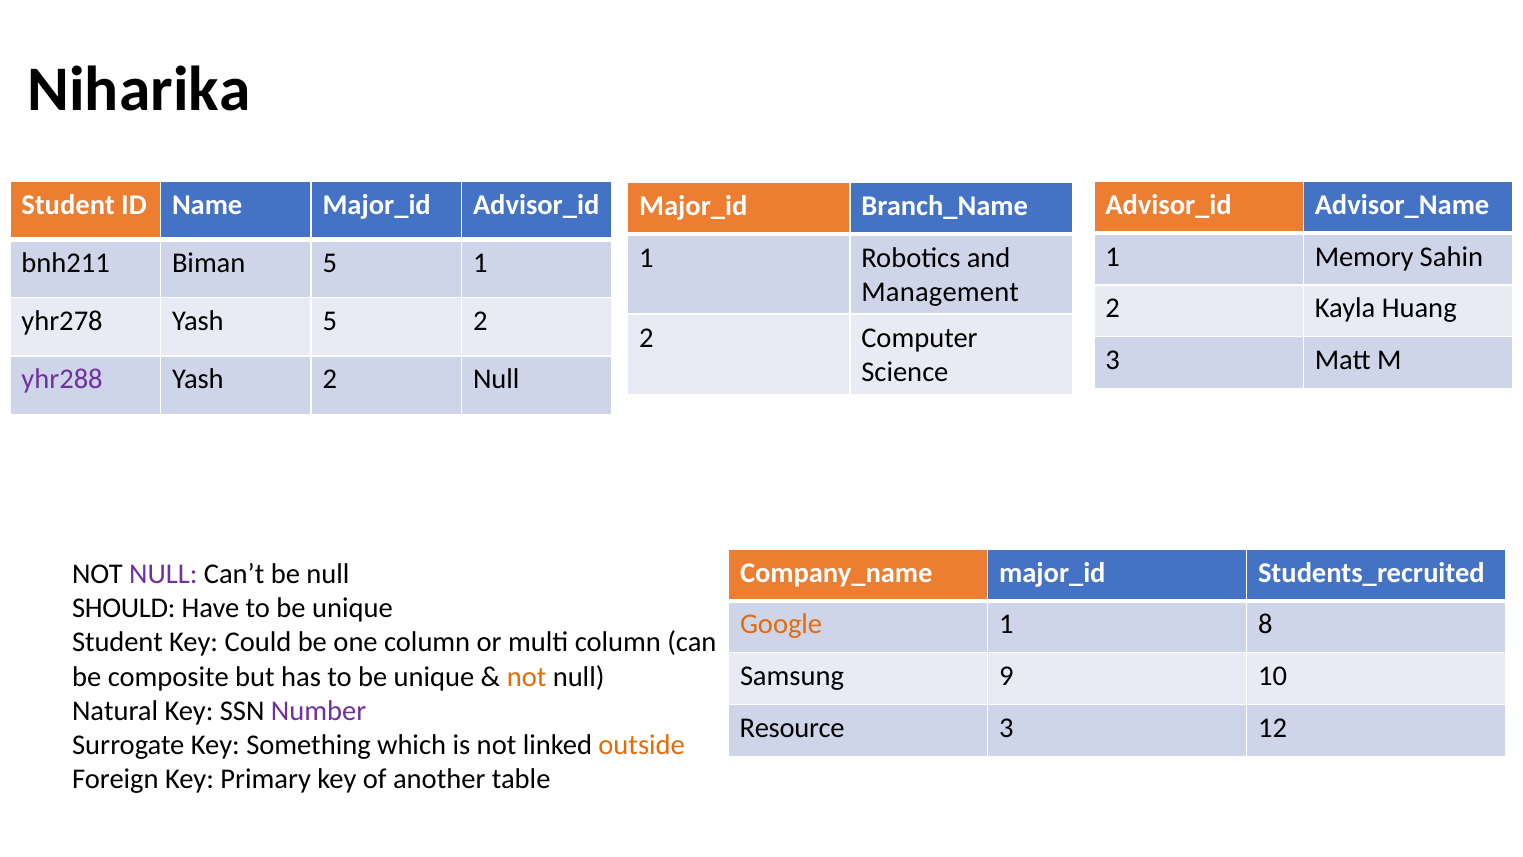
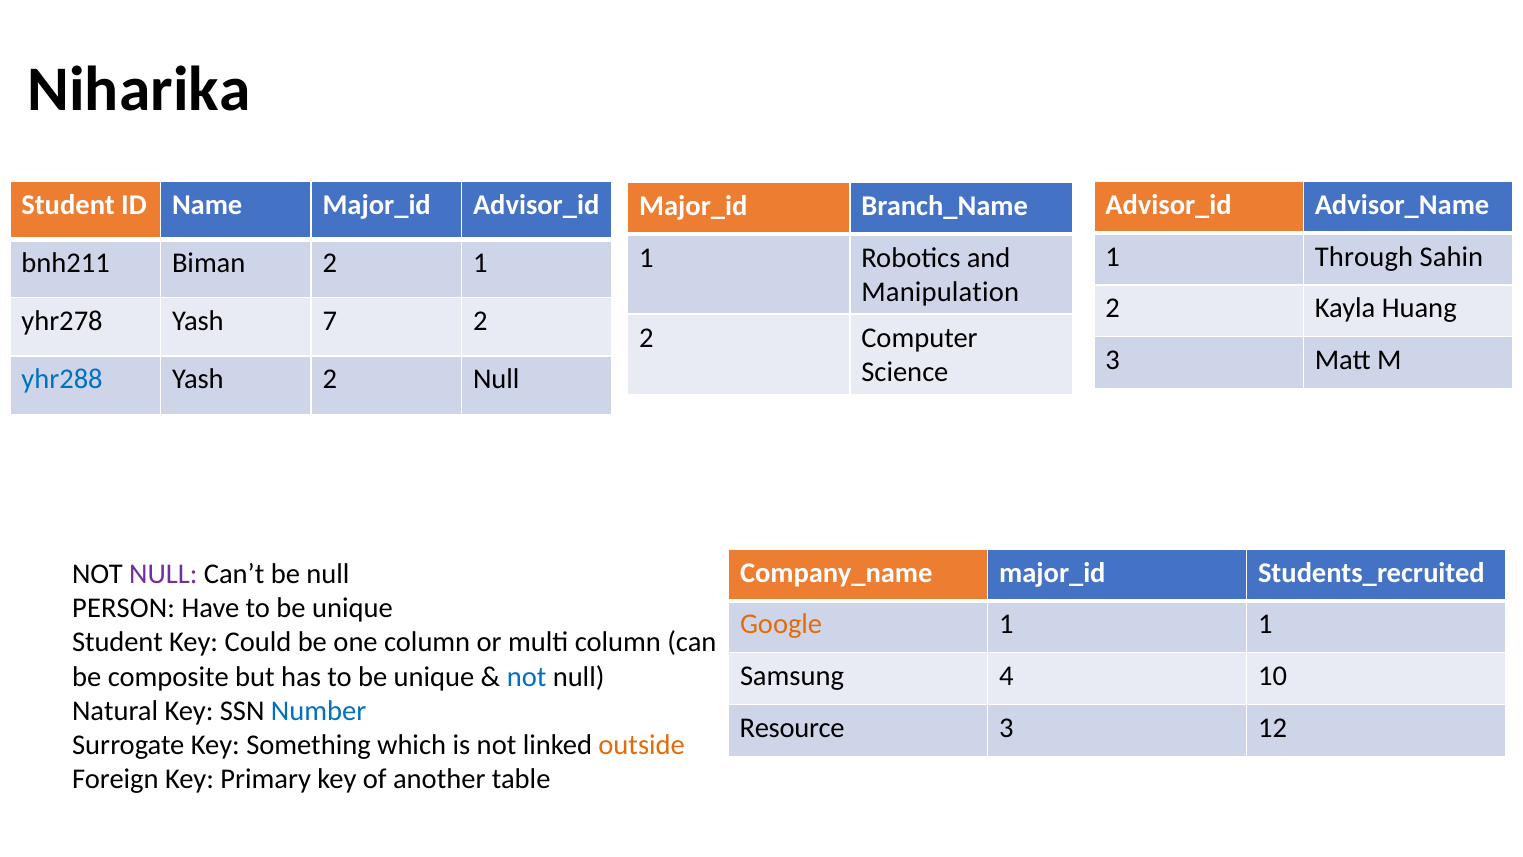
Memory: Memory -> Through (1364, 257)
Biman 5: 5 -> 2 (330, 263)
Management: Management -> Manipulation (940, 292)
Yash 5: 5 -> 7 (330, 321)
yhr288 colour: purple -> blue (62, 379)
SHOULD: SHOULD -> PERSON (124, 608)
1 8: 8 -> 1 (1265, 624)
9: 9 -> 4 (1006, 676)
not colour: orange -> blue (527, 676)
Number colour: purple -> blue (319, 711)
